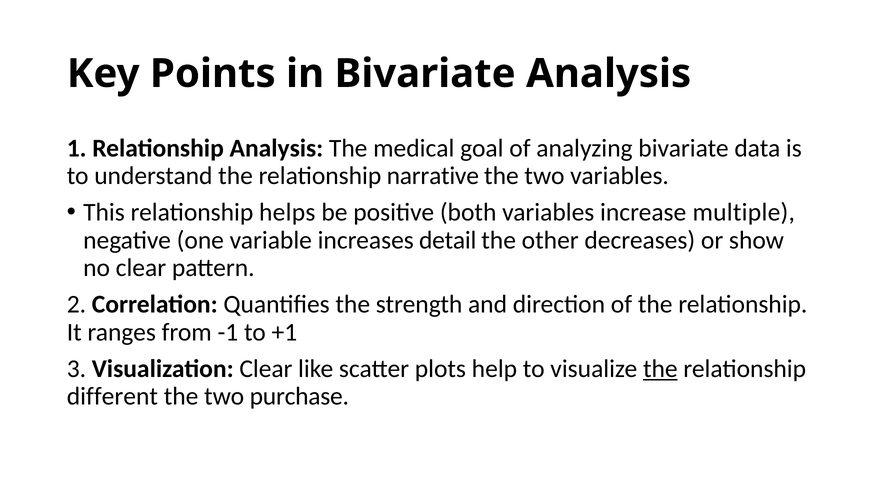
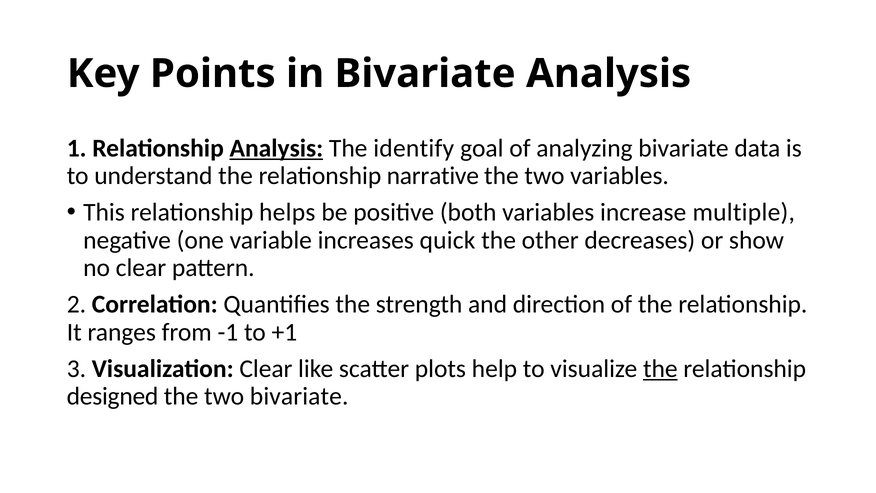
Analysis underline: none -> present (276, 148)
medical: medical -> identify (414, 148)
detail: detail -> quick (447, 240)
different: different -> designed (113, 396)
two purchase: purchase -> bivariate (299, 396)
